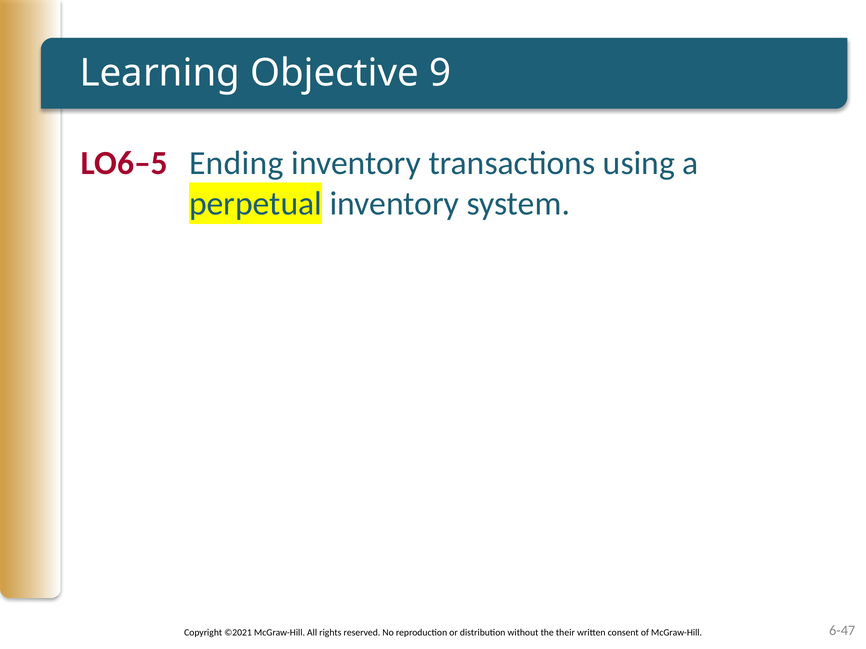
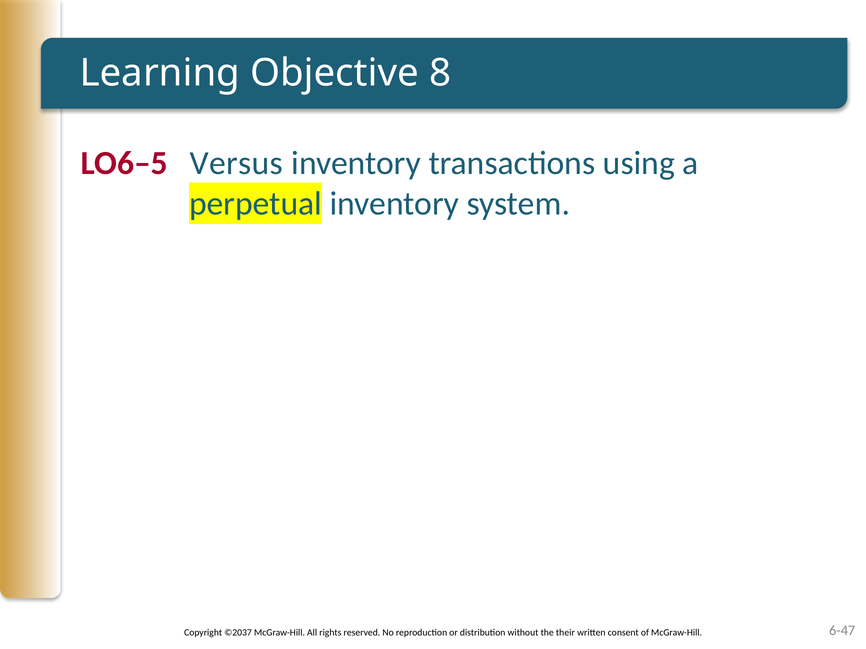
9: 9 -> 8 (440, 73)
Ending: Ending -> Versus (236, 163)
©2021: ©2021 -> ©2037 (238, 633)
